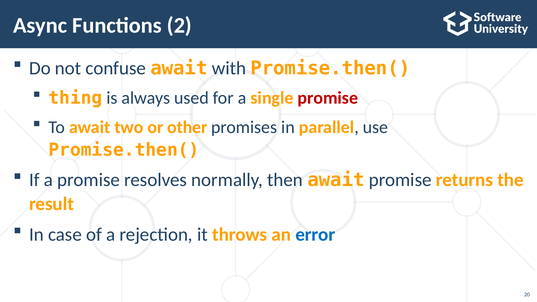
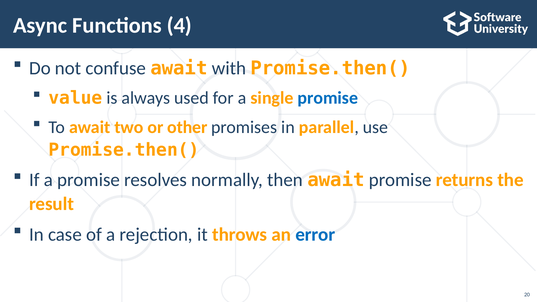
2: 2 -> 4 (179, 25)
thing: thing -> value (75, 98)
promise colour: red -> blue (328, 98)
